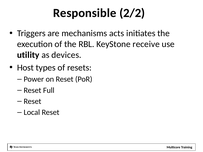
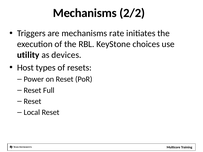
Responsible: Responsible -> Mechanisms (85, 13)
acts: acts -> rate (117, 33)
receive: receive -> choices (146, 44)
